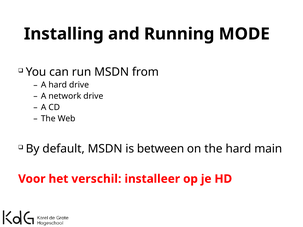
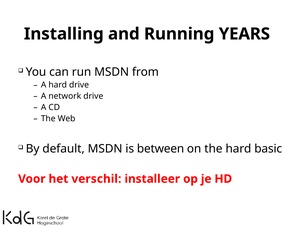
MODE: MODE -> YEARS (244, 34)
main: main -> basic (268, 149)
